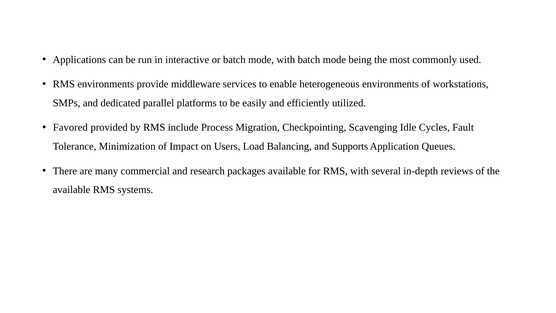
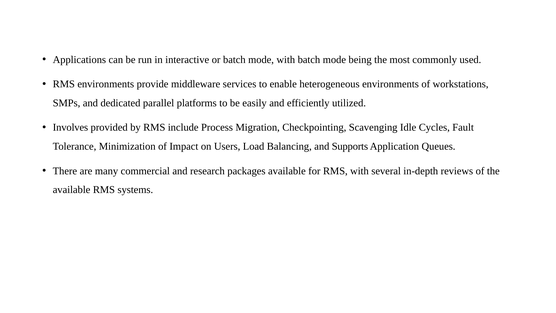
Favored: Favored -> Involves (70, 127)
